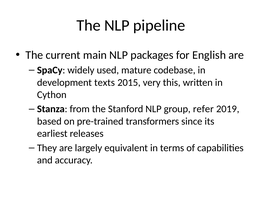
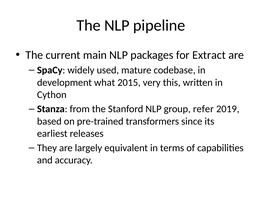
English: English -> Extract (209, 55)
texts: texts -> what (105, 82)
